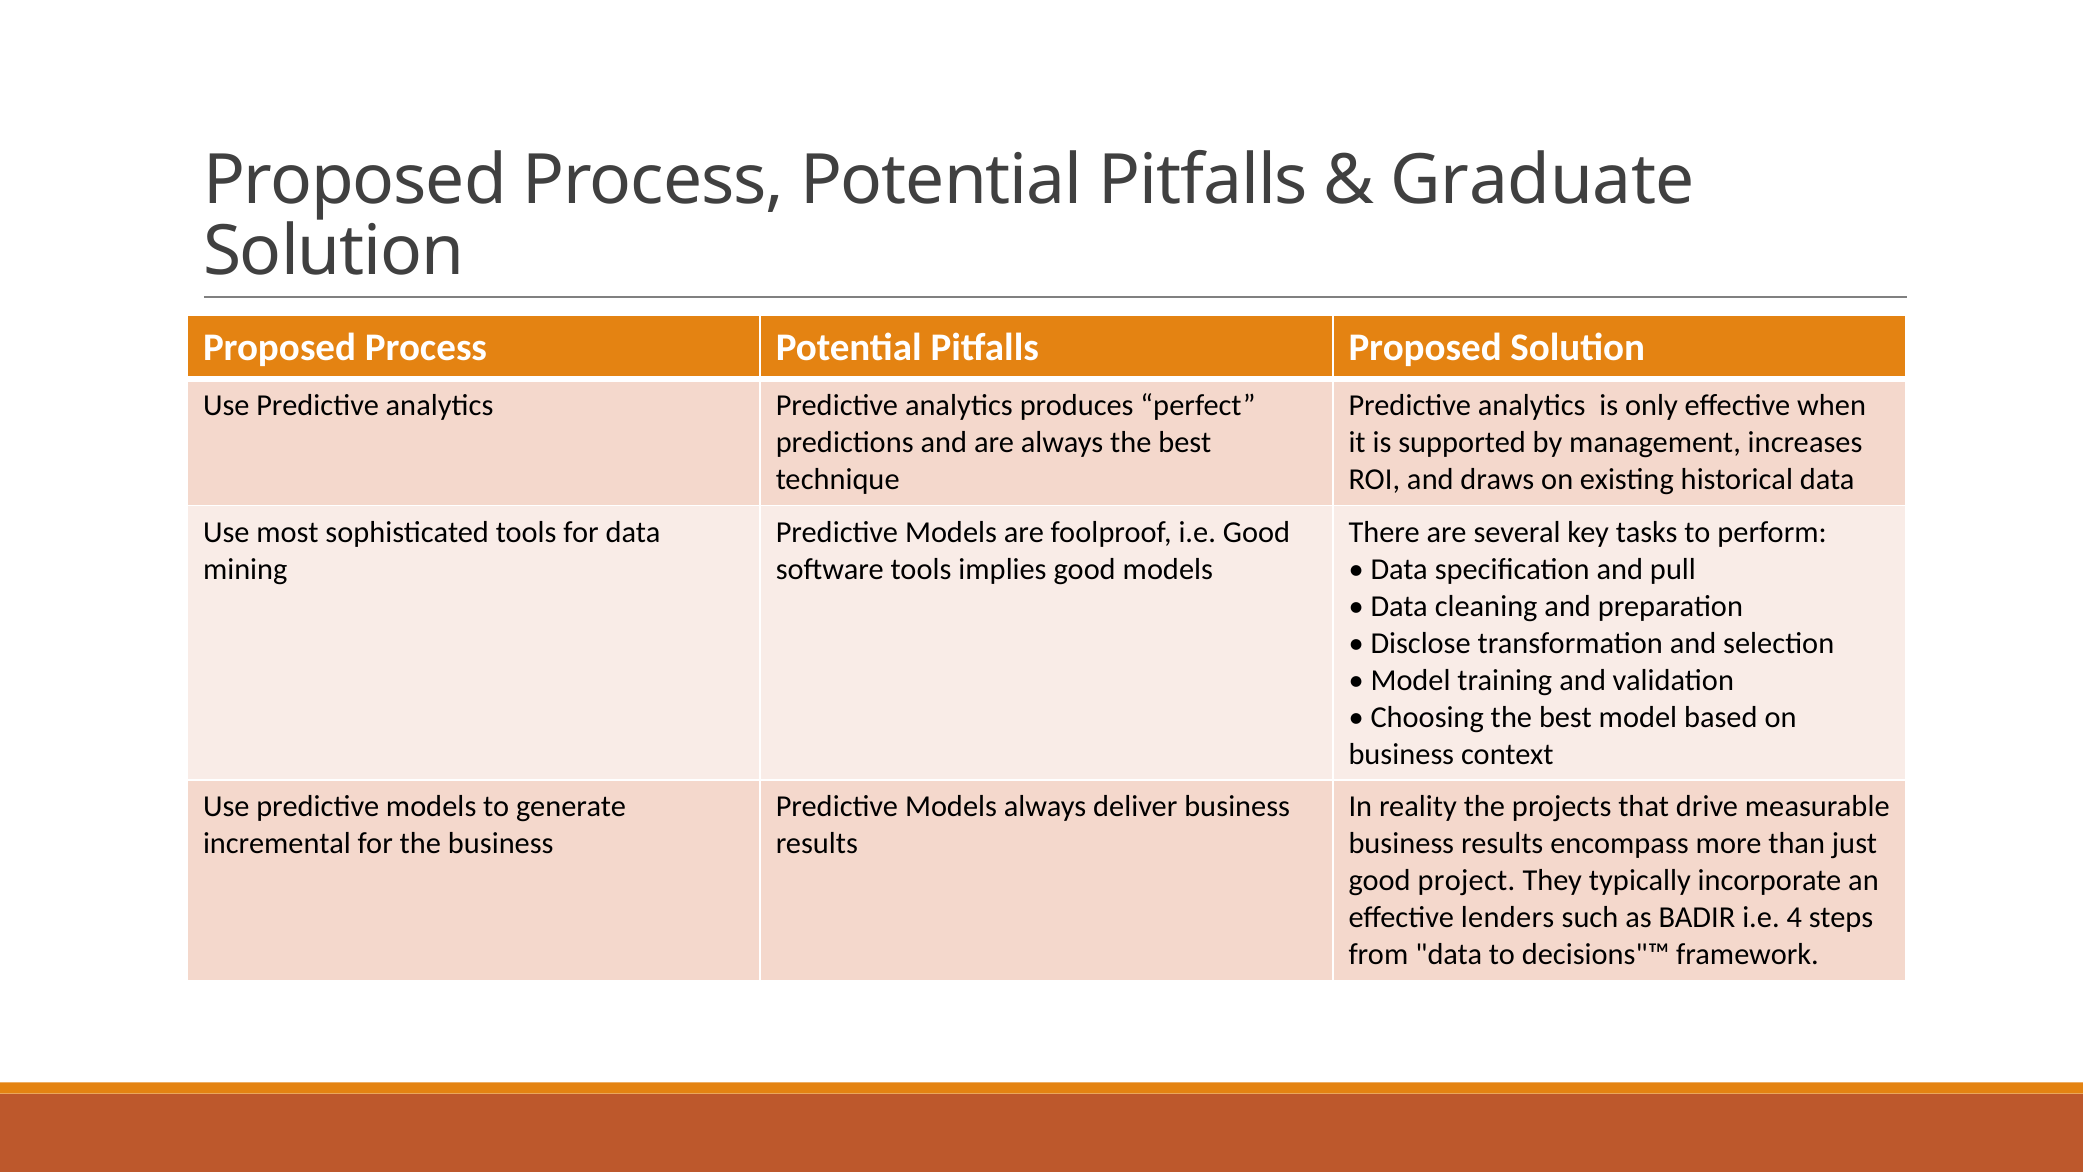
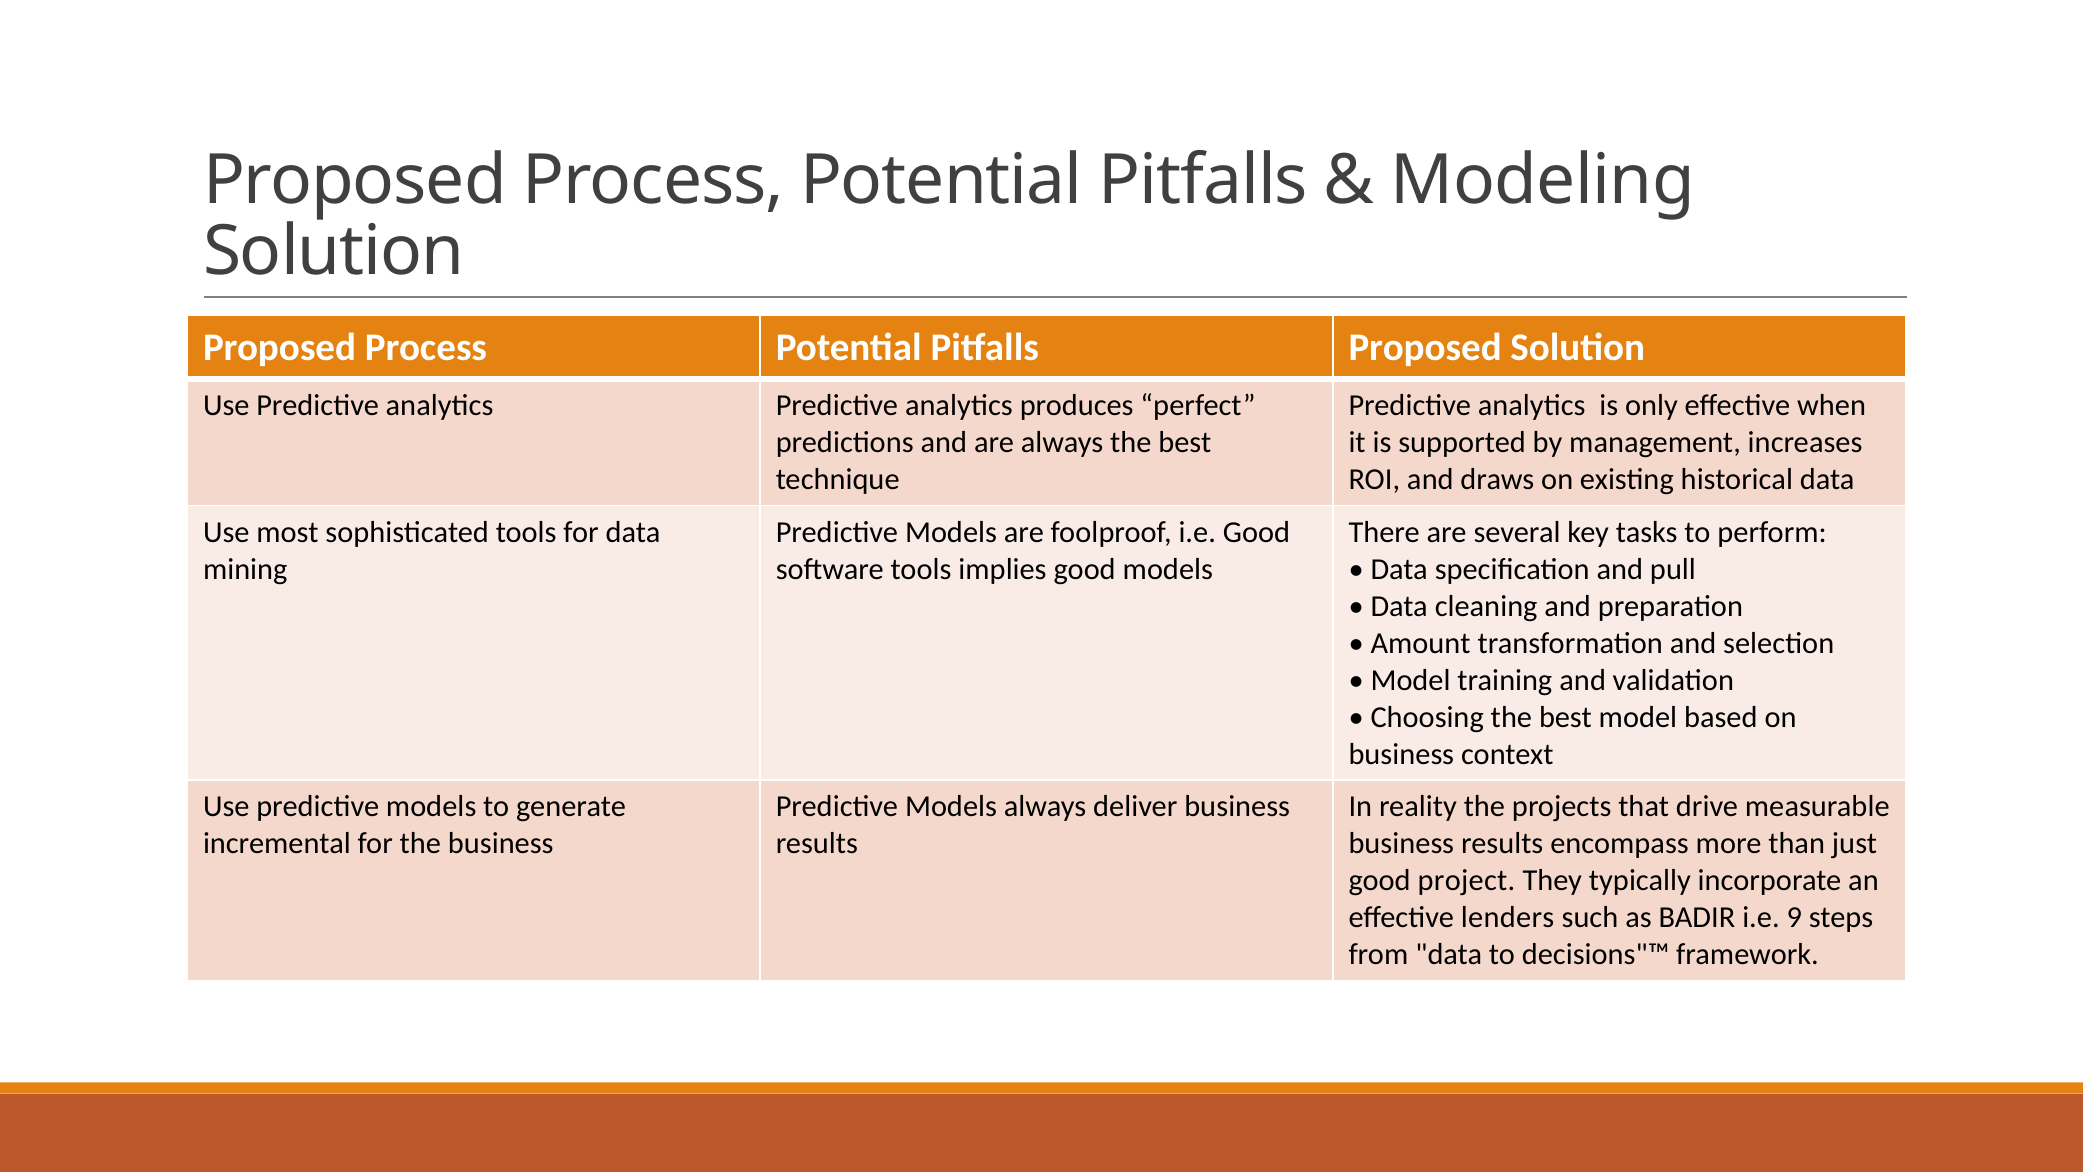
Graduate: Graduate -> Modeling (1543, 181)
Disclose: Disclose -> Amount (1421, 643)
4: 4 -> 9 (1794, 917)
